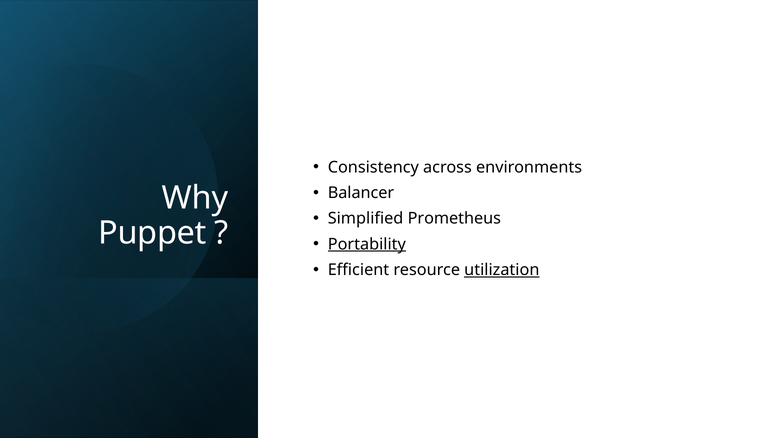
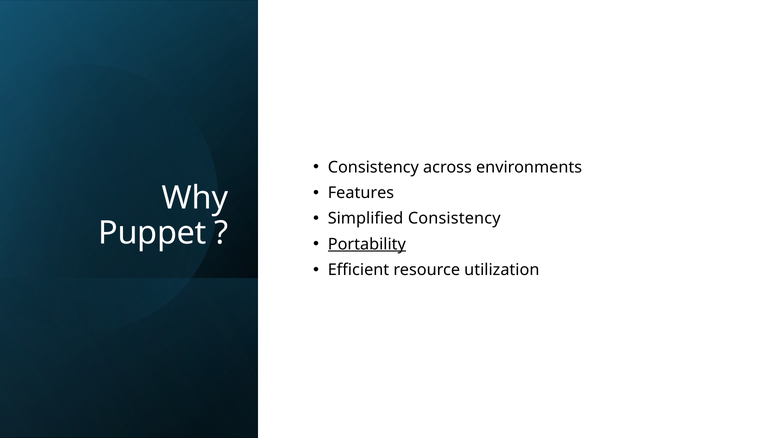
Balancer: Balancer -> Features (361, 193)
Simplified Prometheus: Prometheus -> Consistency (454, 219)
utilization underline: present -> none (502, 270)
